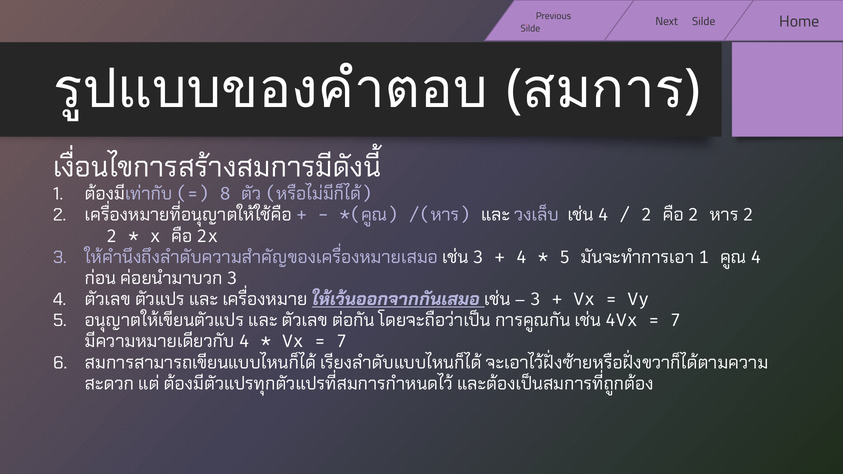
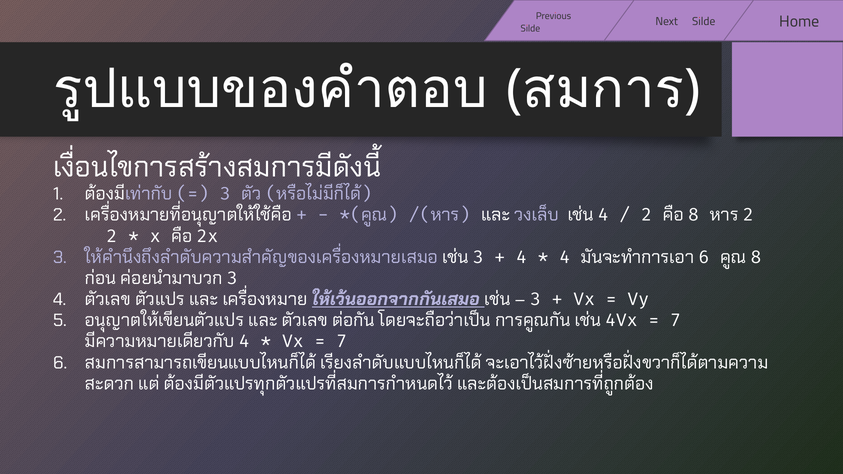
8: 8 -> 3 (225, 194)
2: 2 -> 8 (693, 215)
5: 5 -> 4 (565, 257)
1: 1 -> 6 (704, 257)
4: 4 -> 8 (756, 257)
